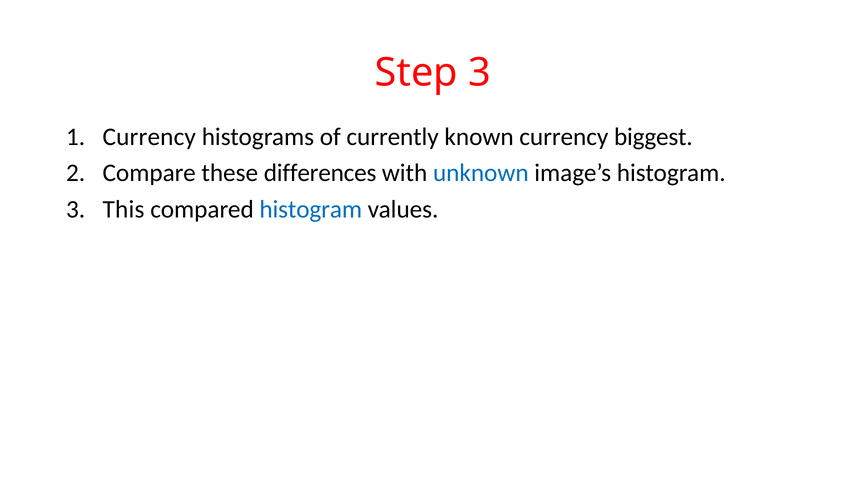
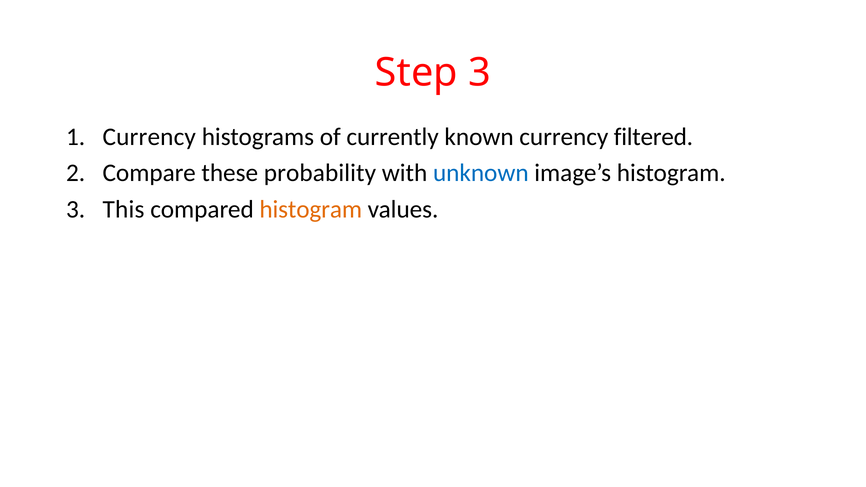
biggest: biggest -> filtered (653, 137)
differences: differences -> probability (320, 173)
histogram colour: blue -> orange (311, 209)
